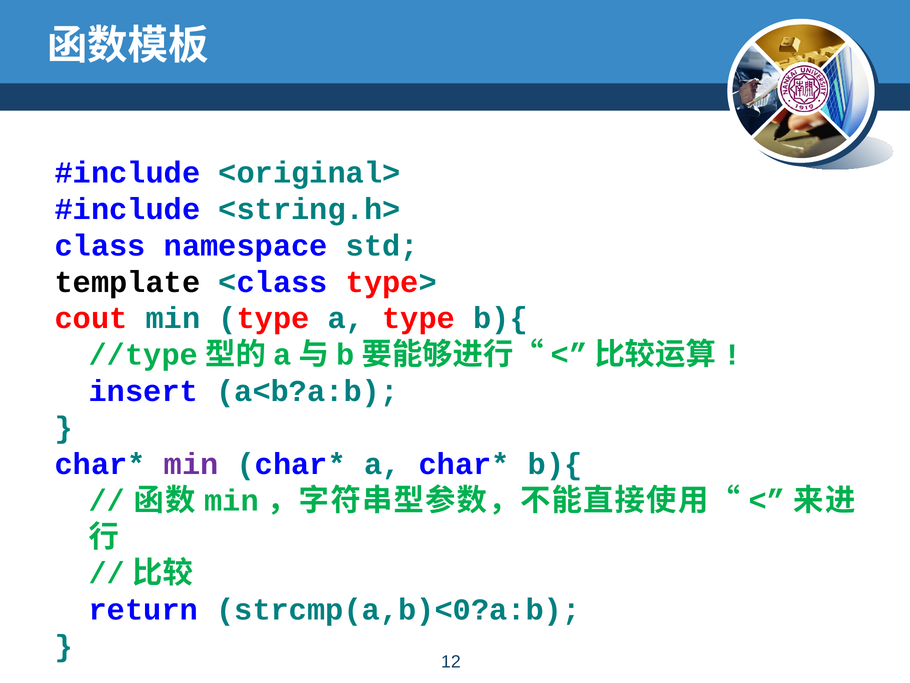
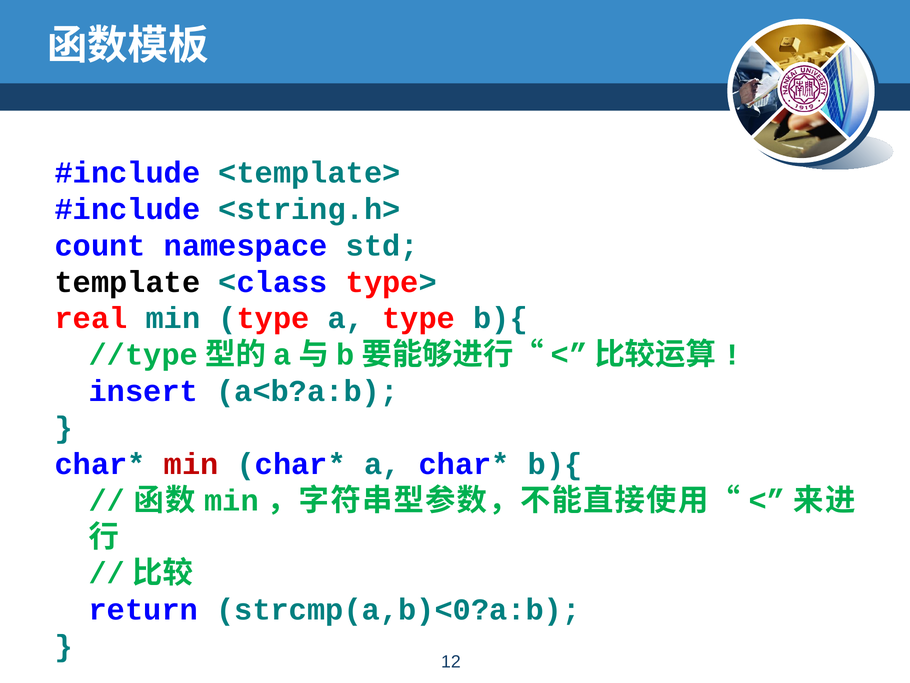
<original>: <original> -> <template> (309, 173)
class: class -> count (100, 245)
cout: cout -> real (91, 318)
min colour: purple -> red (191, 464)
